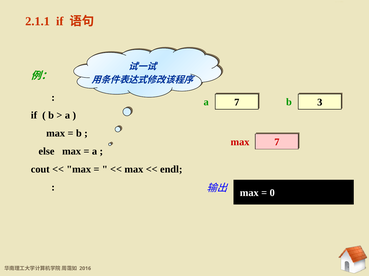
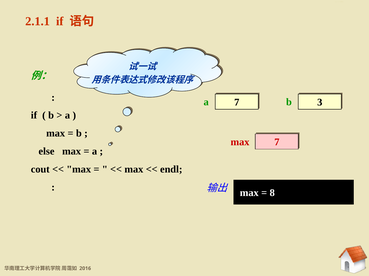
0: 0 -> 8 (272, 193)
